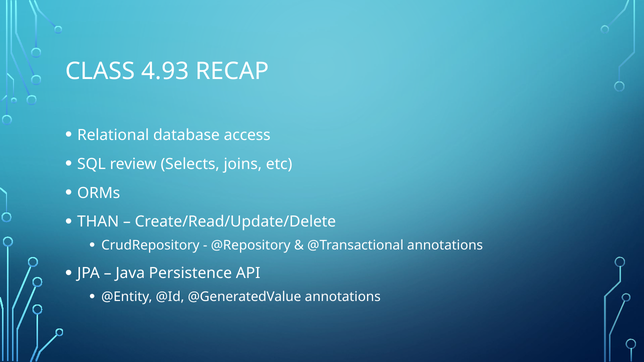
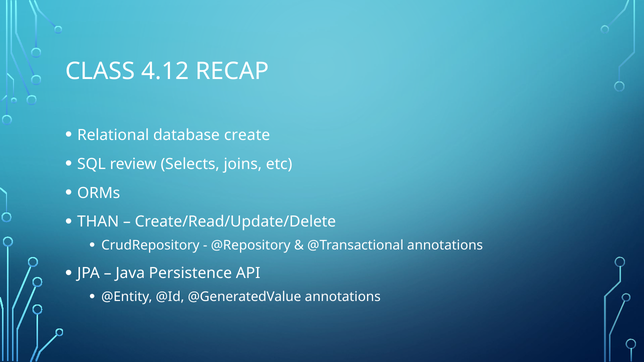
4.93: 4.93 -> 4.12 (165, 72)
access: access -> create (247, 135)
